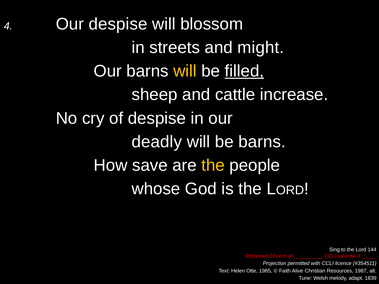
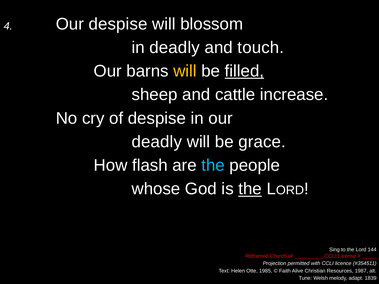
in streets: streets -> deadly (175, 48)
might: might -> touch (261, 48)
be barns: barns -> grace (262, 142)
save: save -> flash (150, 166)
the colour: yellow -> light blue (213, 166)
the underline: none -> present (250, 189)
